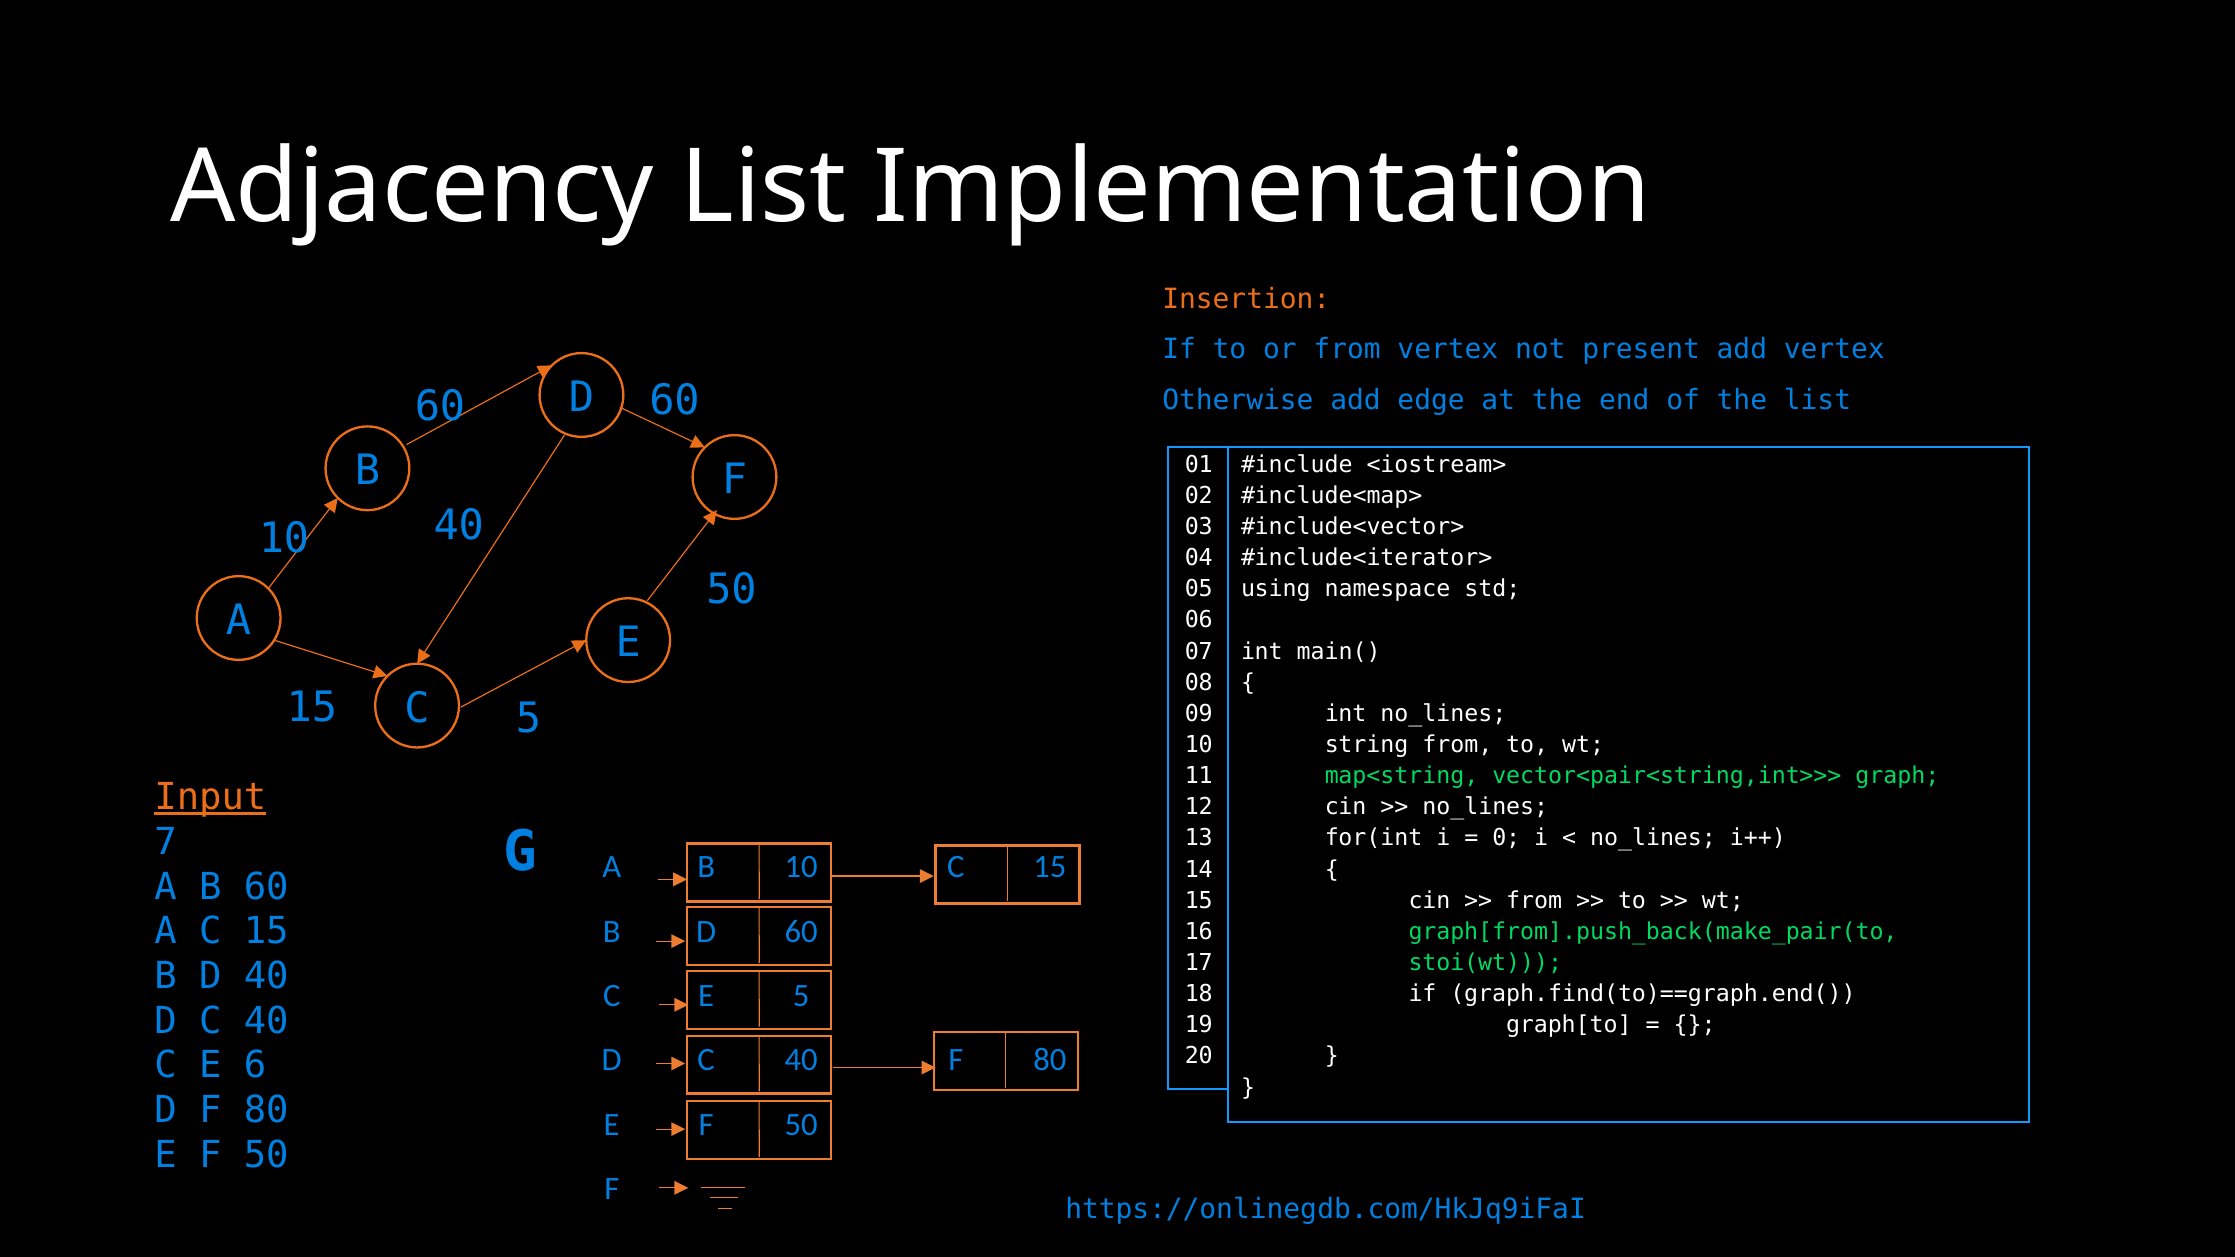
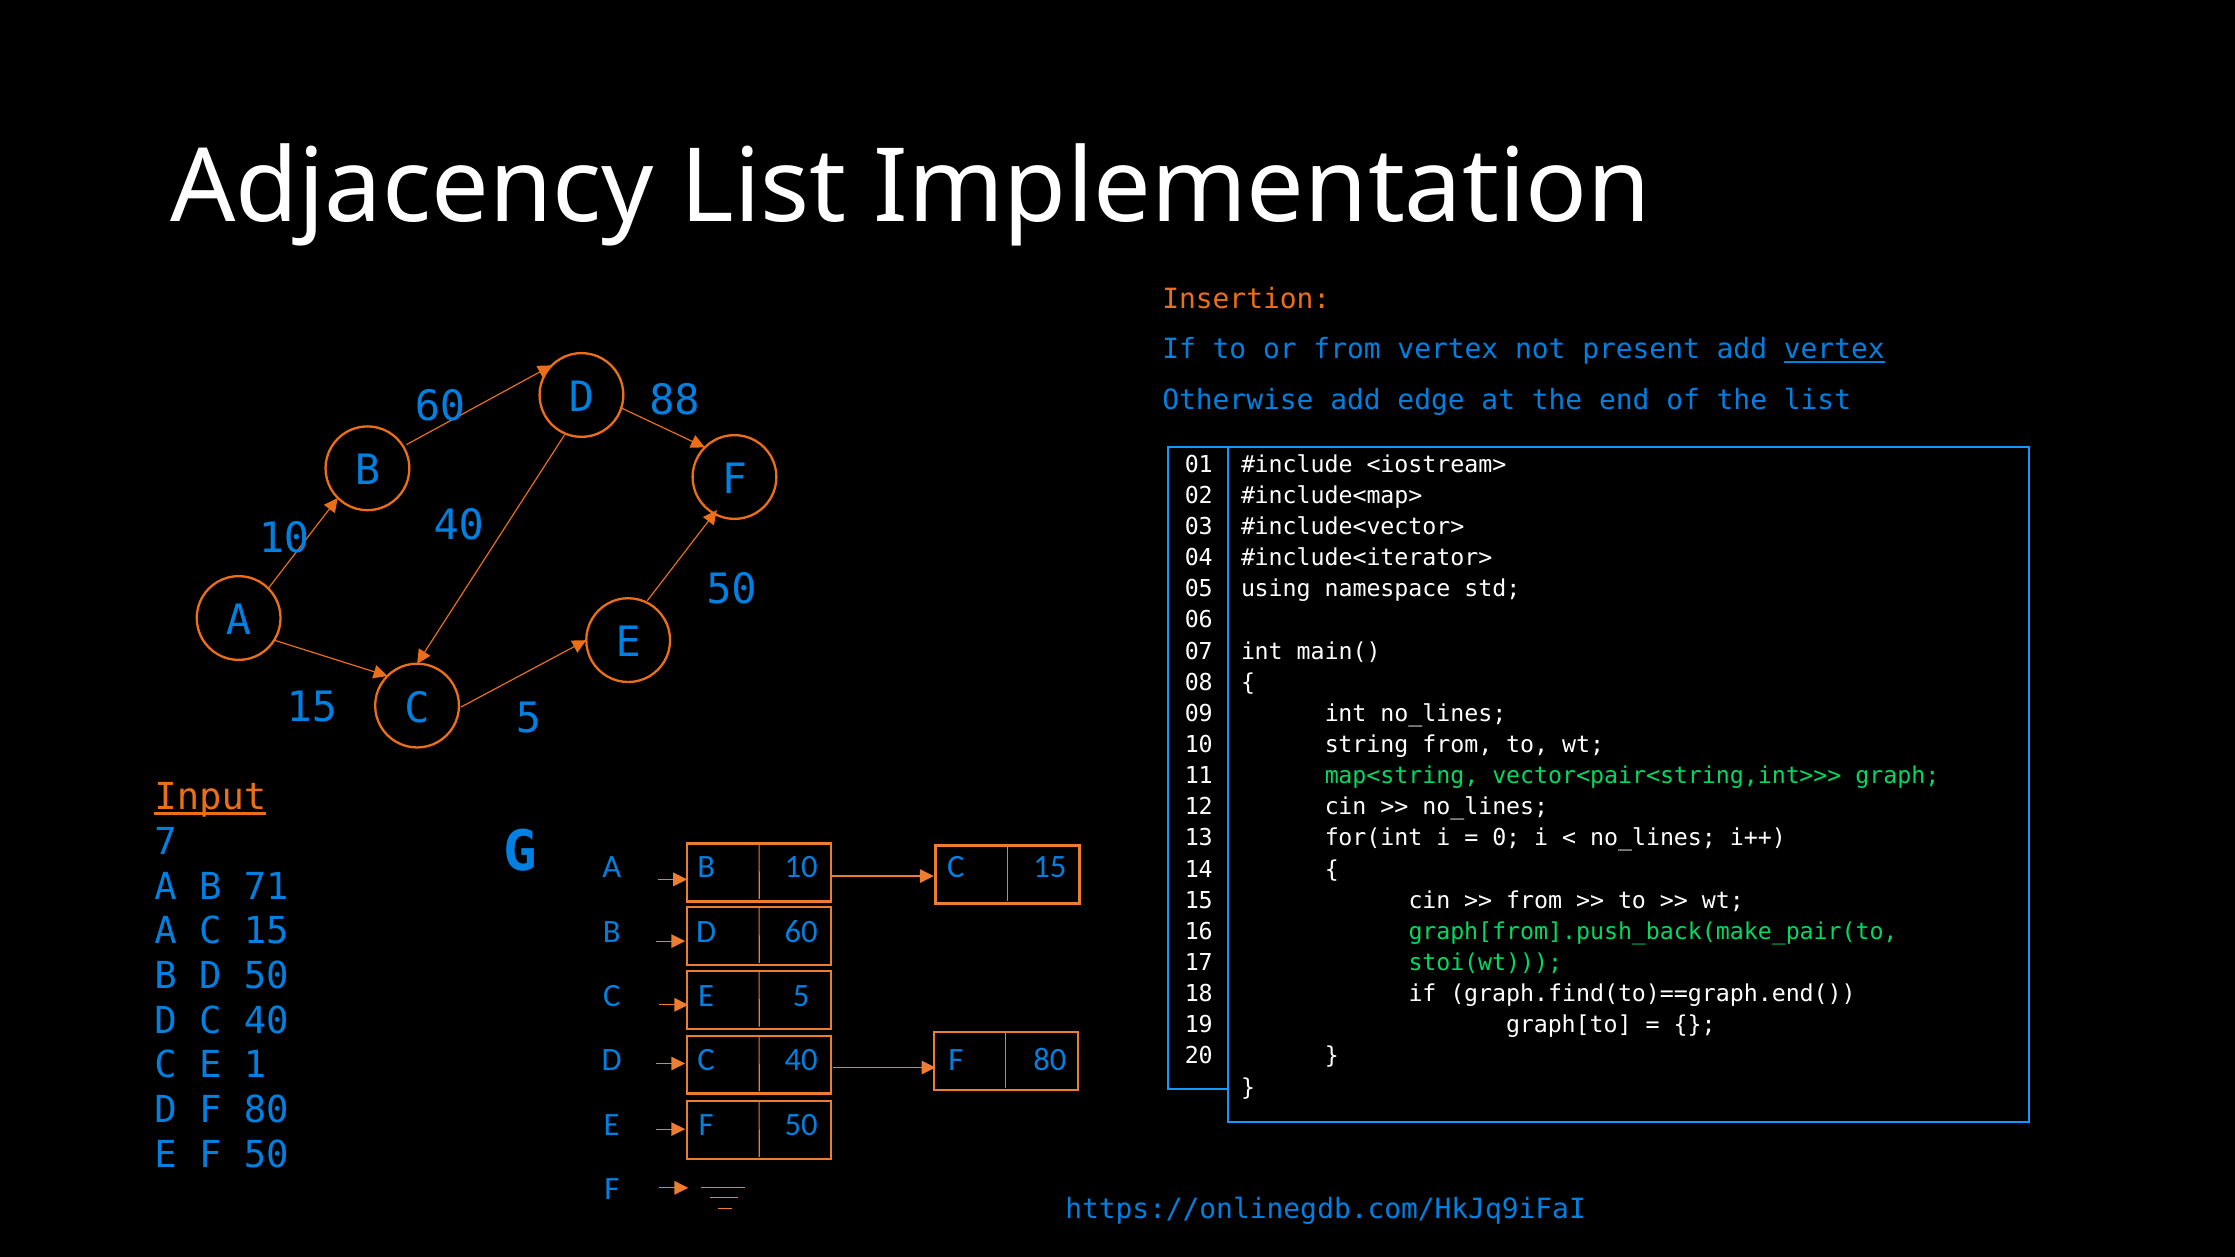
vertex underline: none -> present (1834, 350)
60 60: 60 -> 88 (675, 400)
B 60: 60 -> 71 (266, 887)
D 40: 40 -> 50 (266, 976)
6: 6 -> 1 (255, 1066)
